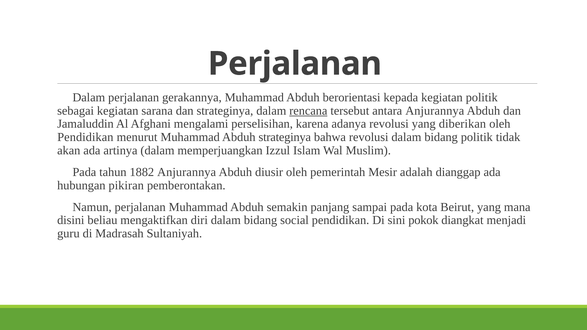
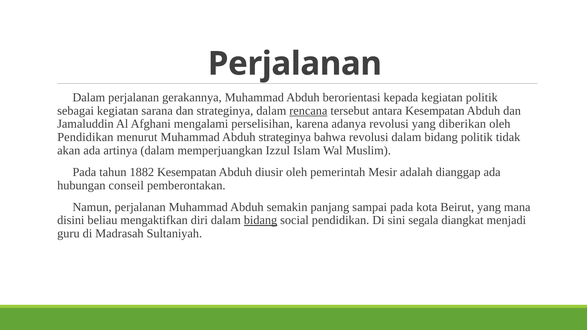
antara Anjurannya: Anjurannya -> Kesempatan (435, 111)
1882 Anjurannya: Anjurannya -> Kesempatan (187, 172)
pikiran: pikiran -> conseil (126, 185)
bidang underline: none -> present (261, 220)
pokok: pokok -> segala (423, 220)
